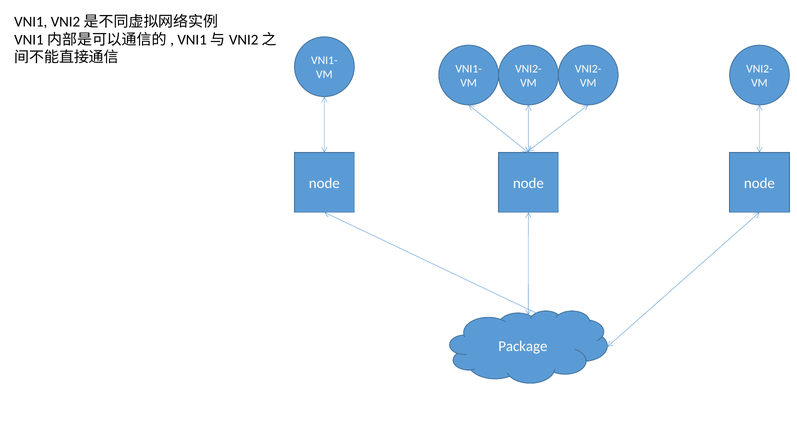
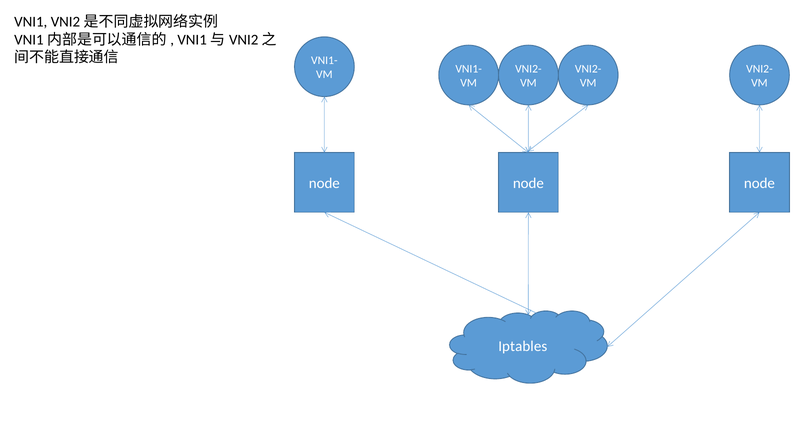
Package: Package -> Iptables (523, 346)
